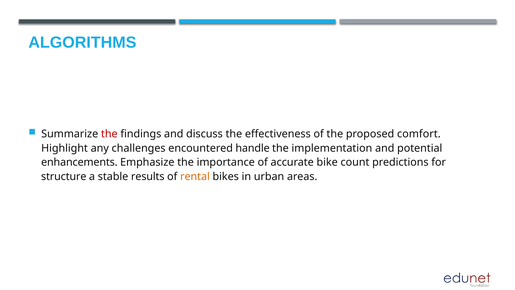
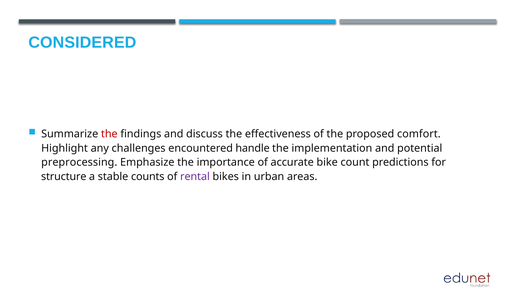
ALGORITHMS: ALGORITHMS -> CONSIDERED (82, 42)
enhancements: enhancements -> preprocessing (79, 162)
results: results -> counts (148, 176)
rental colour: orange -> purple (195, 176)
